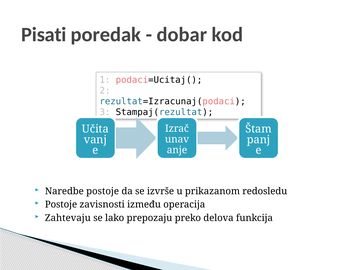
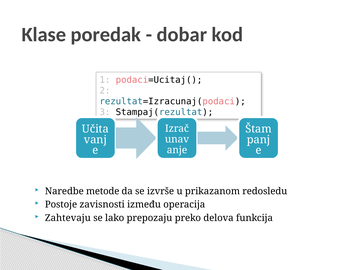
Pisati: Pisati -> Klase (44, 35)
Naredbe postoje: postoje -> metode (103, 191)
